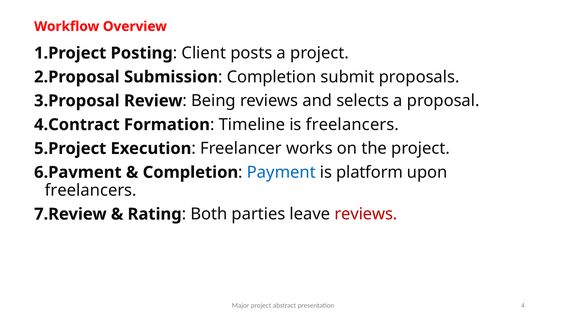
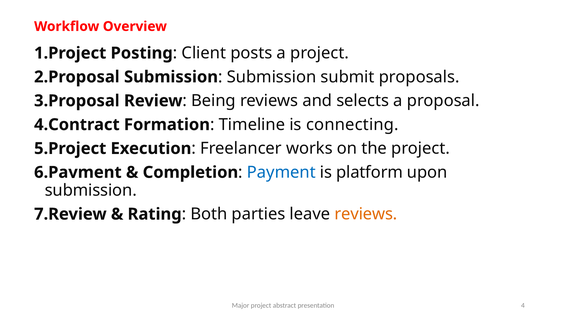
Completion: Completion -> Submission (272, 77)
is freelancers: freelancers -> connecting (352, 124)
freelancers: freelancers -> submission (91, 190)
reviews colour: red -> orange (366, 214)
